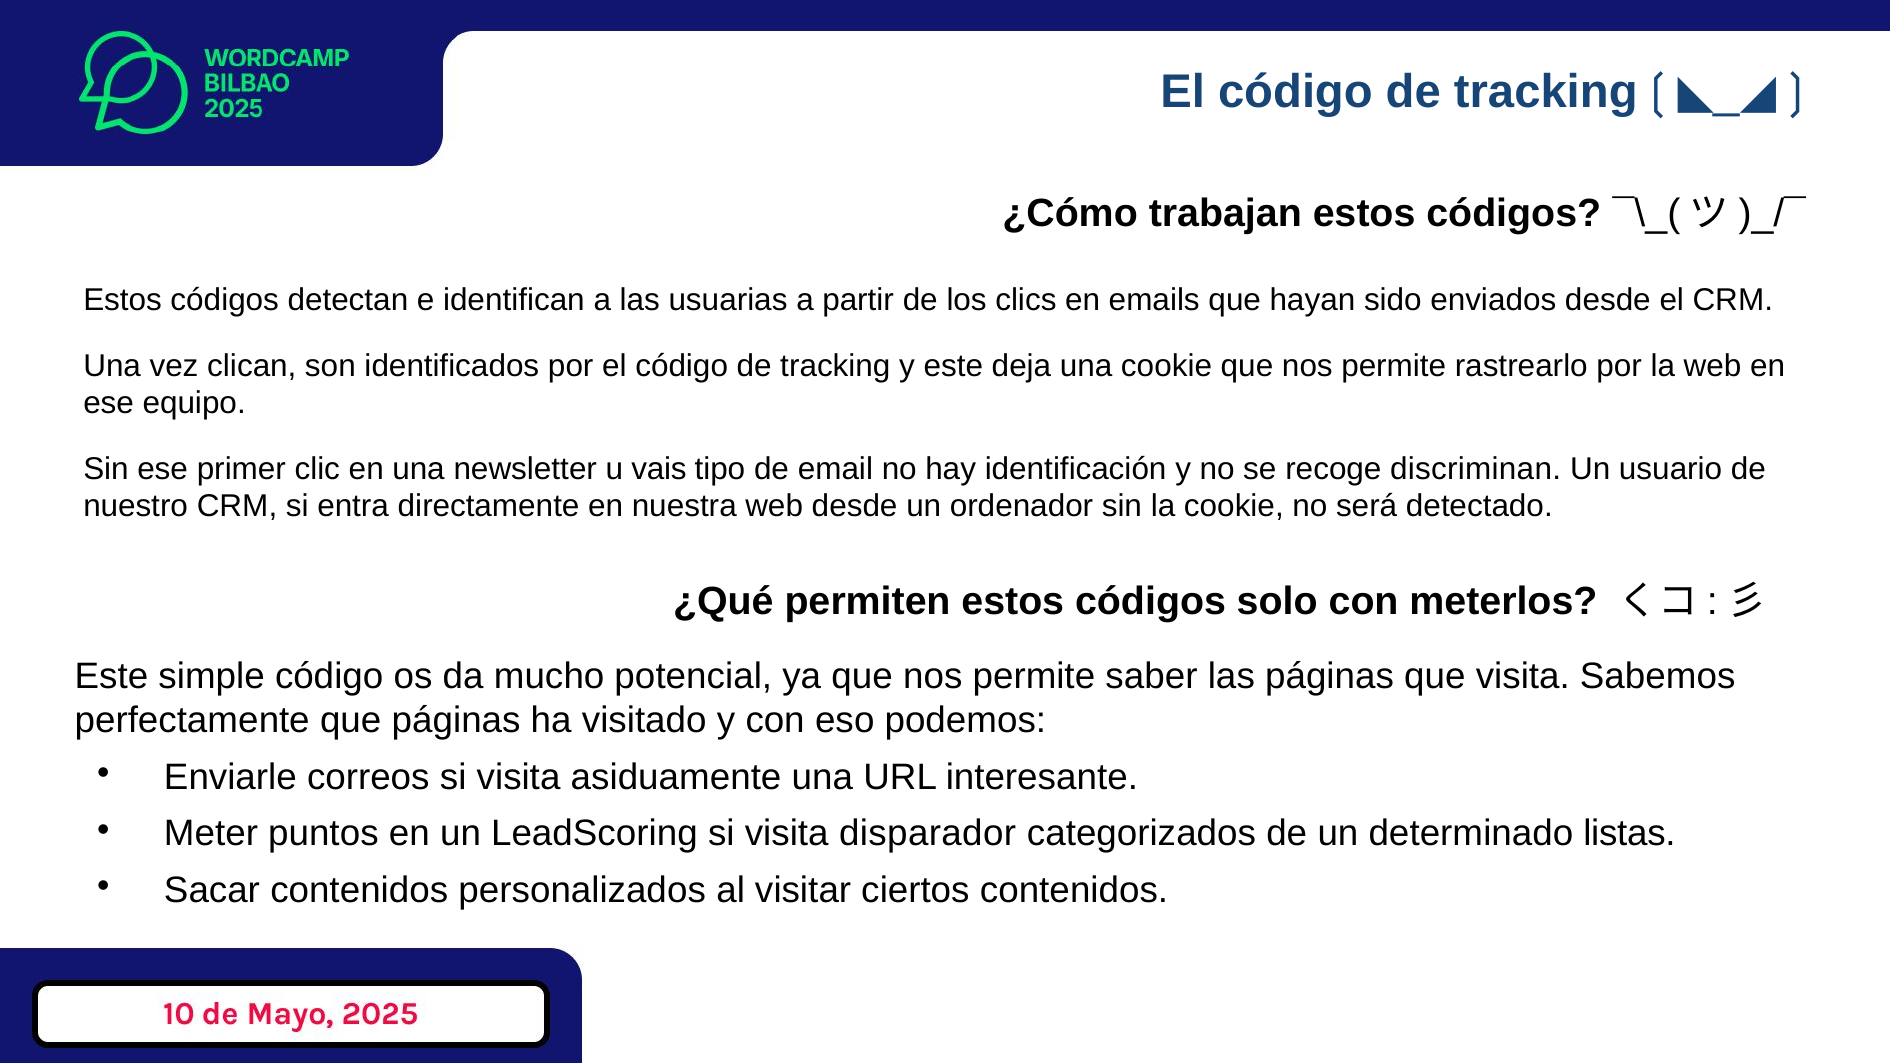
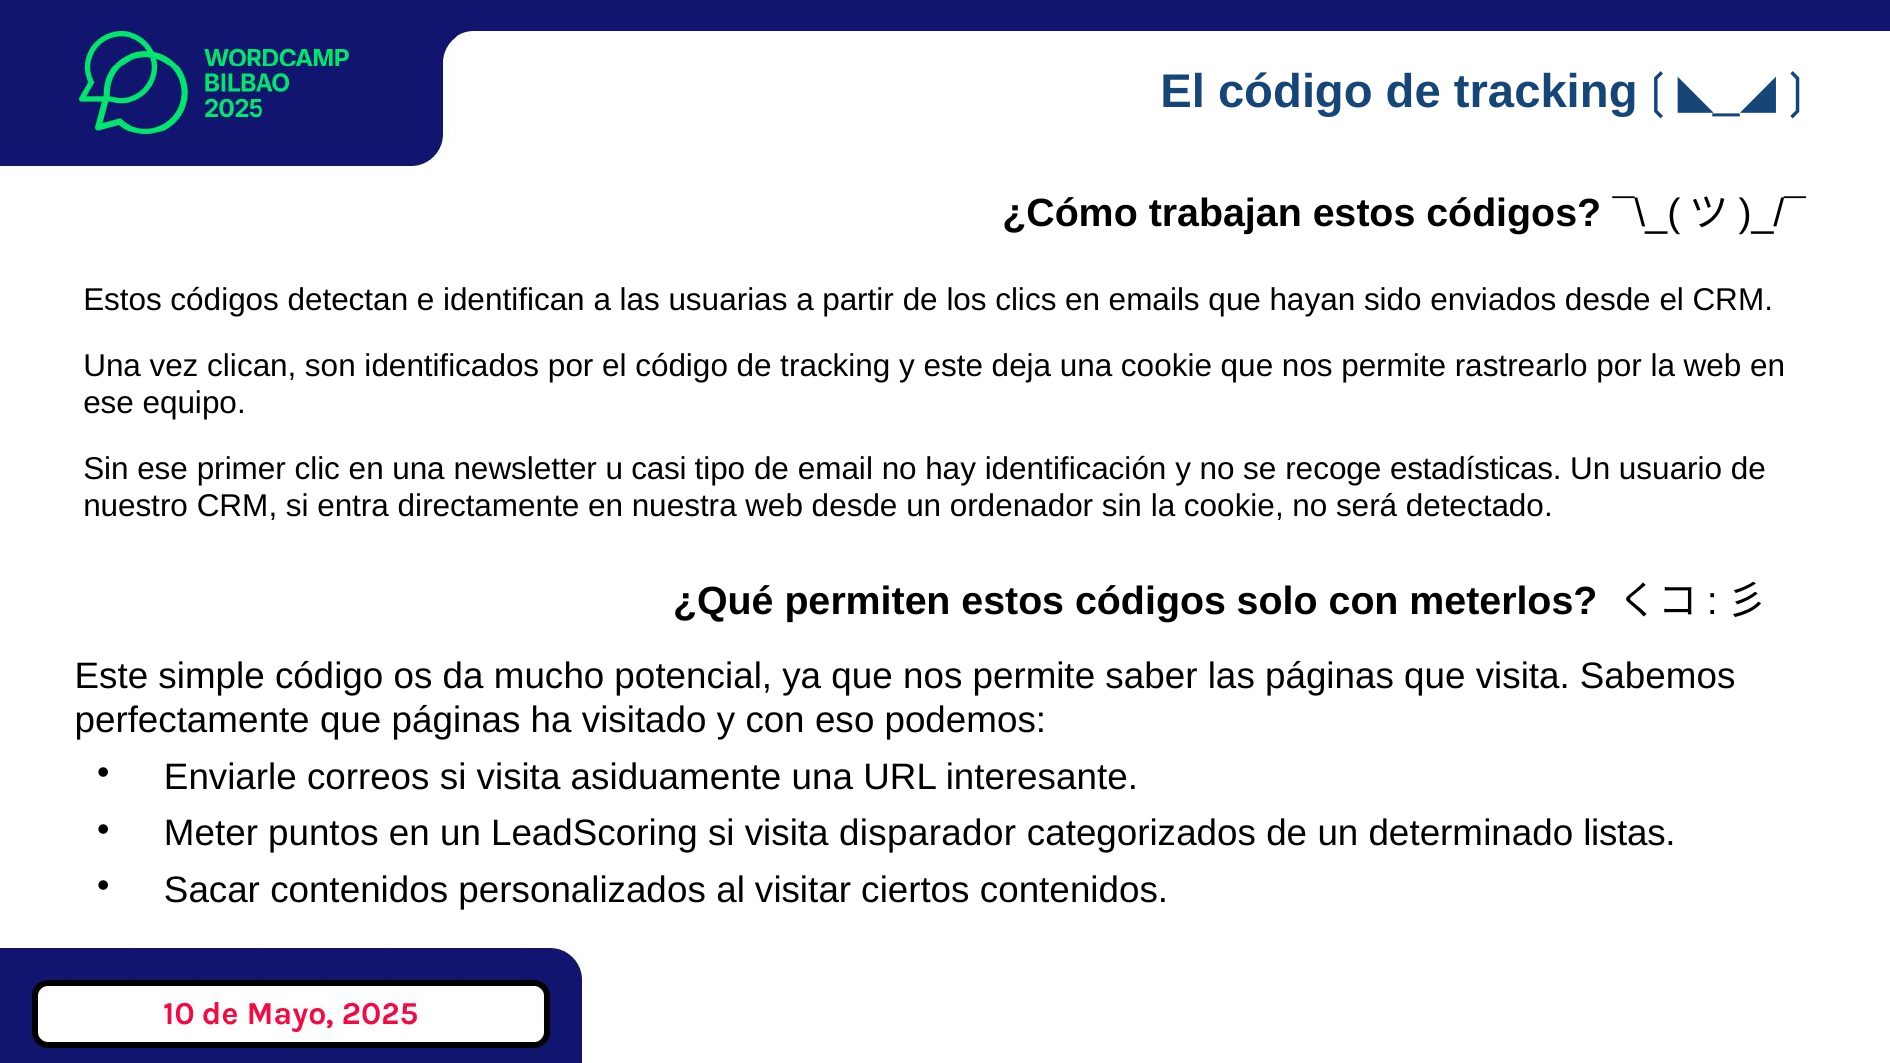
vais: vais -> casi (659, 469)
discriminan: discriminan -> estadísticas (1476, 469)
